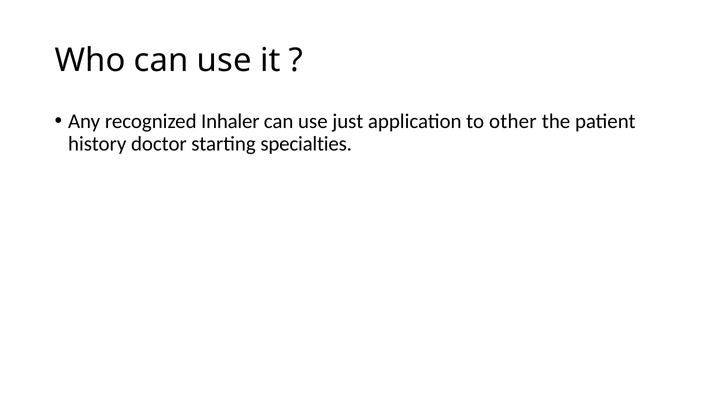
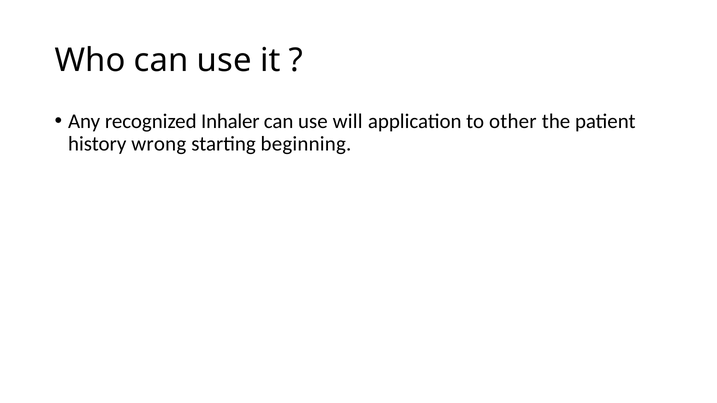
just: just -> will (348, 121)
doctor: doctor -> wrong (159, 144)
specialties: specialties -> beginning (306, 144)
